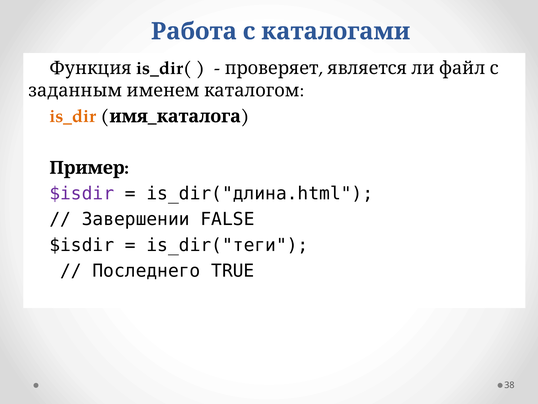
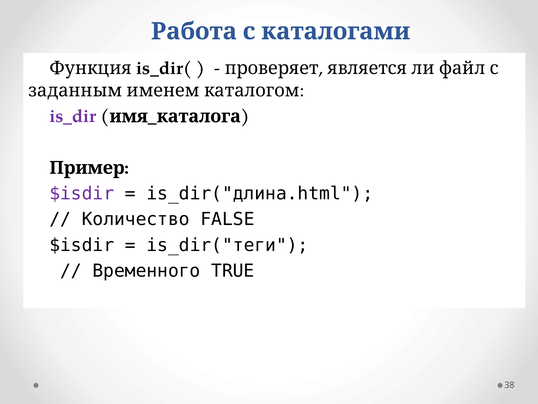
is_dir colour: orange -> purple (73, 116)
Завершении: Завершении -> Количество (136, 219)
Последнего: Последнего -> Временного (146, 271)
